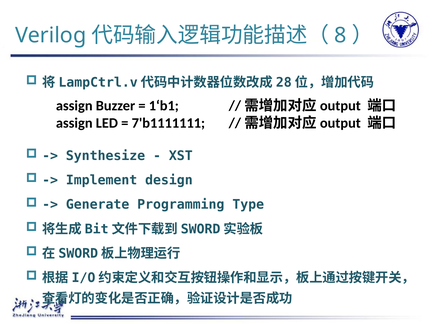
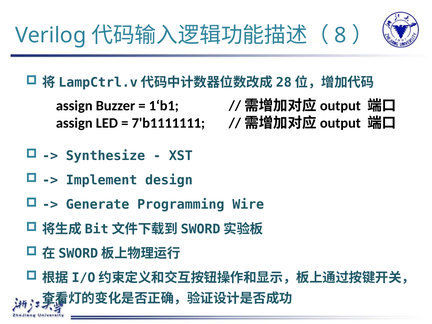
Type: Type -> Wire (248, 205)
